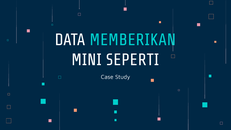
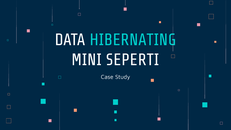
MEMBERIKAN: MEMBERIKAN -> HIBERNATING (133, 40)
